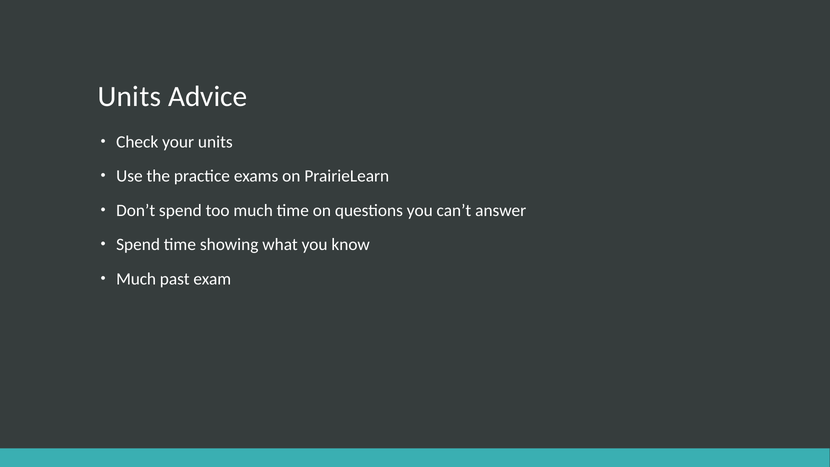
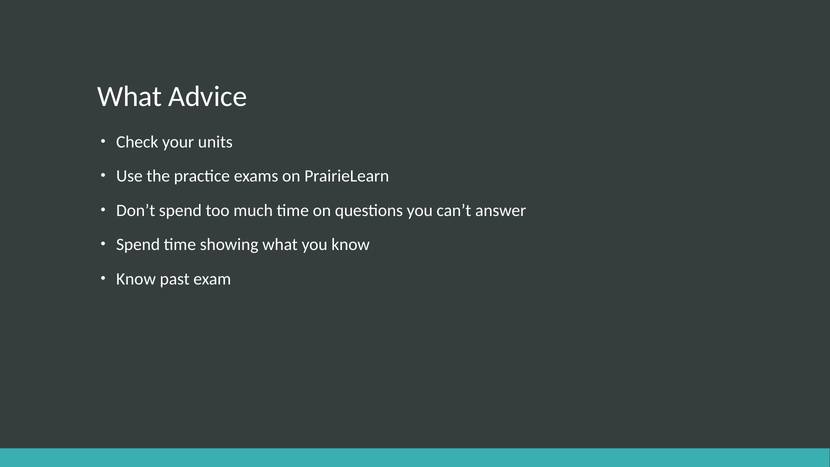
Units: Units -> What (130, 97)
Much: Much -> Know (136, 279)
